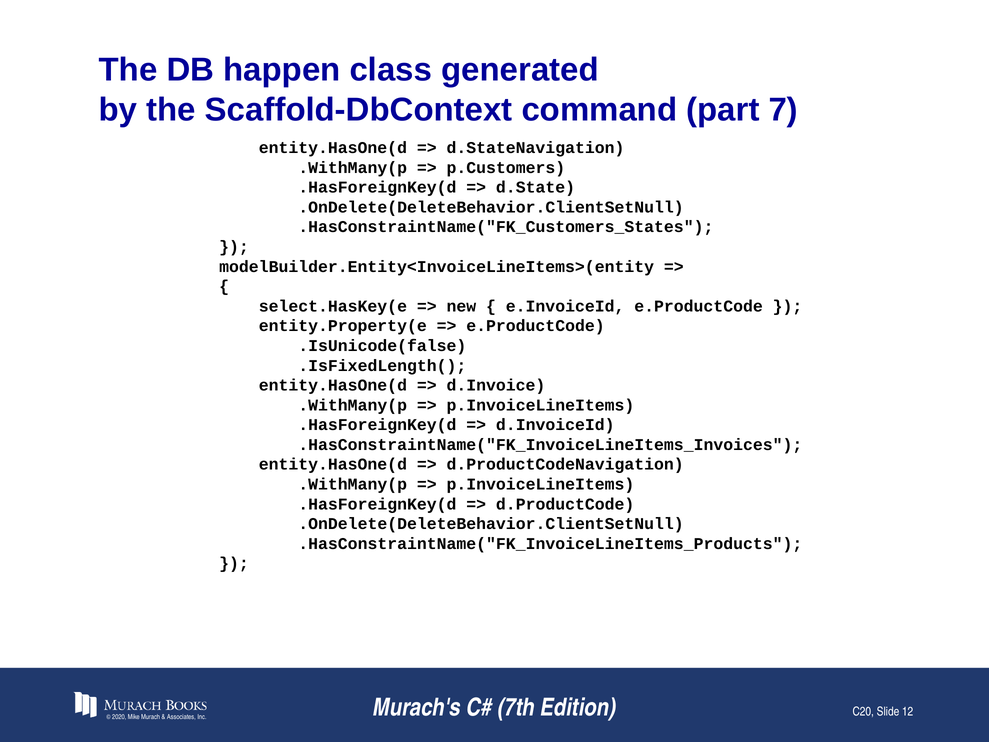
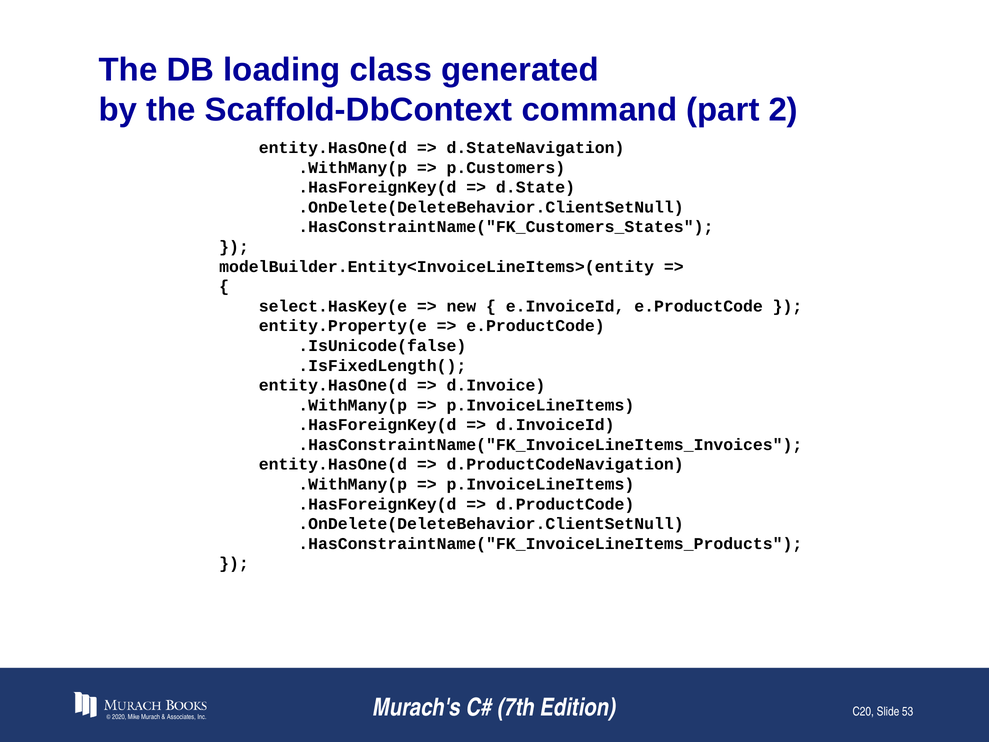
happen: happen -> loading (282, 70)
7: 7 -> 2 (783, 110)
12: 12 -> 53 (908, 712)
